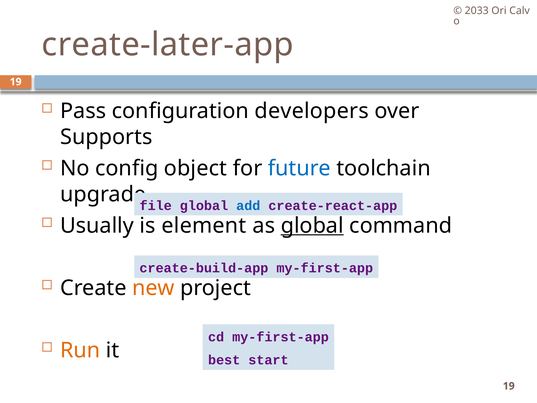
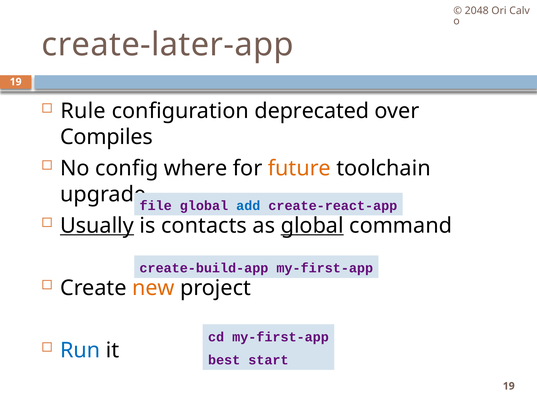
2033: 2033 -> 2048 (477, 11)
Pass: Pass -> Rule (83, 111)
developers: developers -> deprecated (312, 111)
Supports: Supports -> Compiles (106, 137)
object: object -> where (196, 168)
future colour: blue -> orange (299, 168)
Usually underline: none -> present (97, 225)
element: element -> contacts (204, 225)
Run colour: orange -> blue (80, 350)
